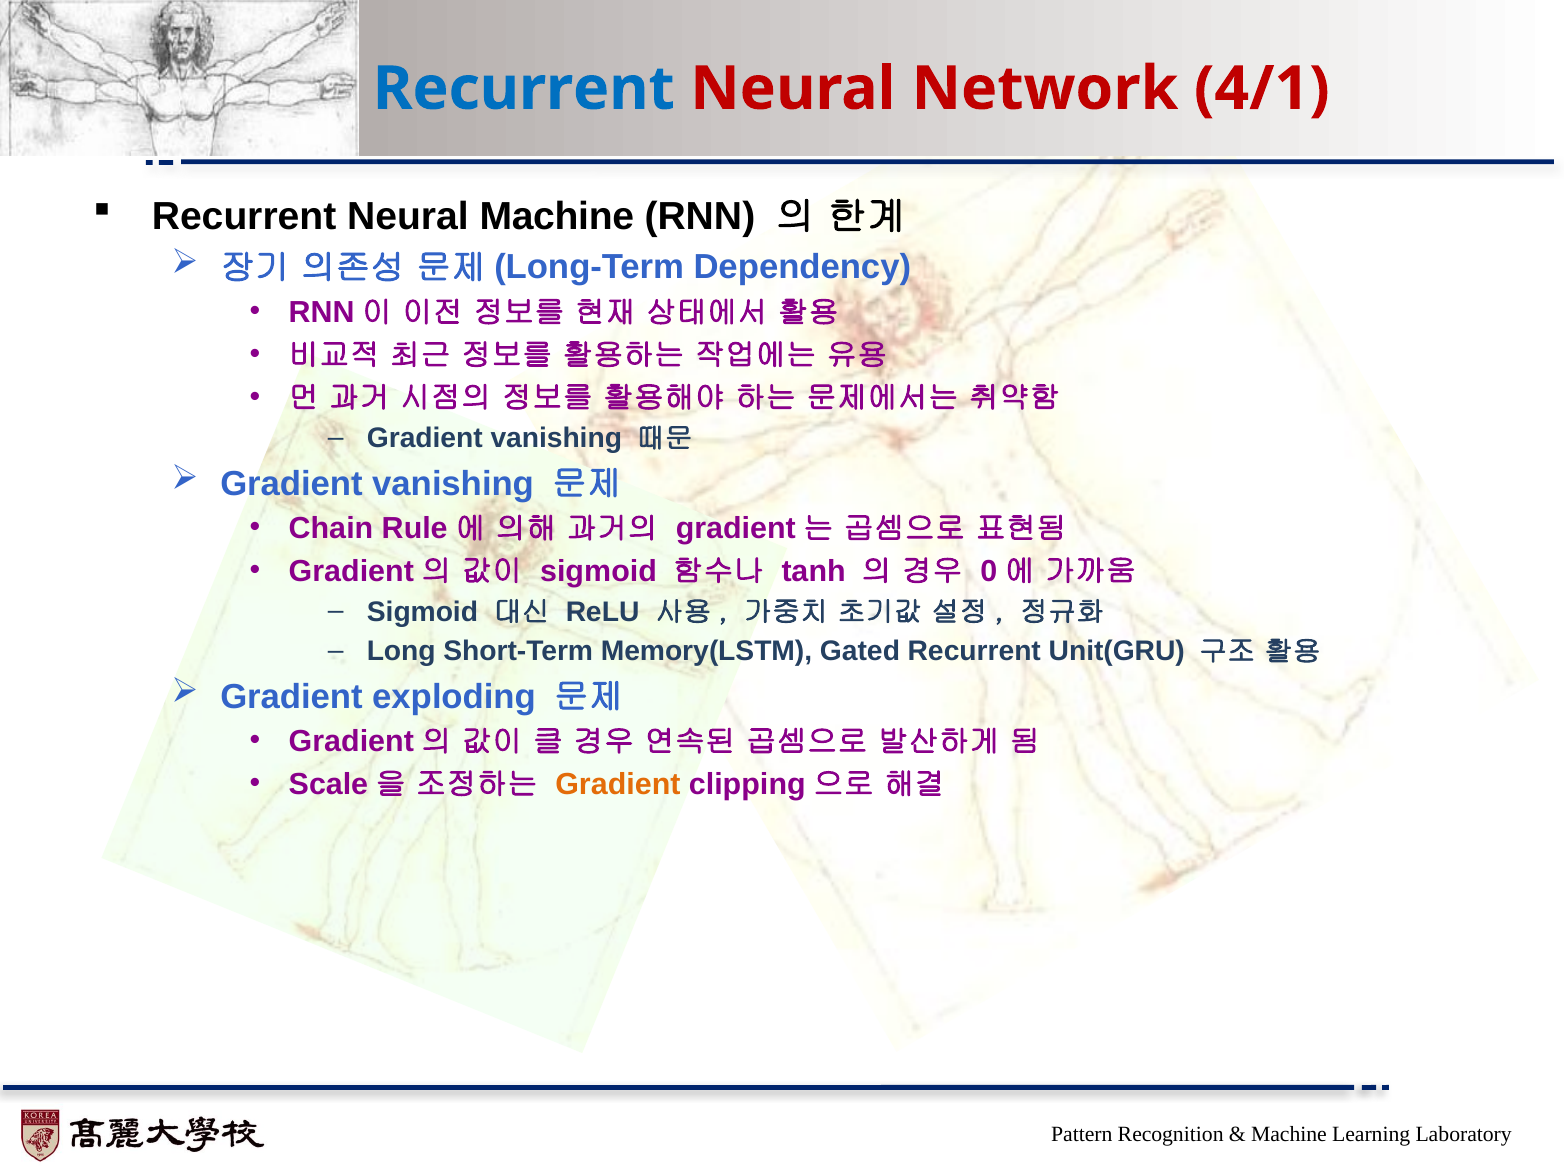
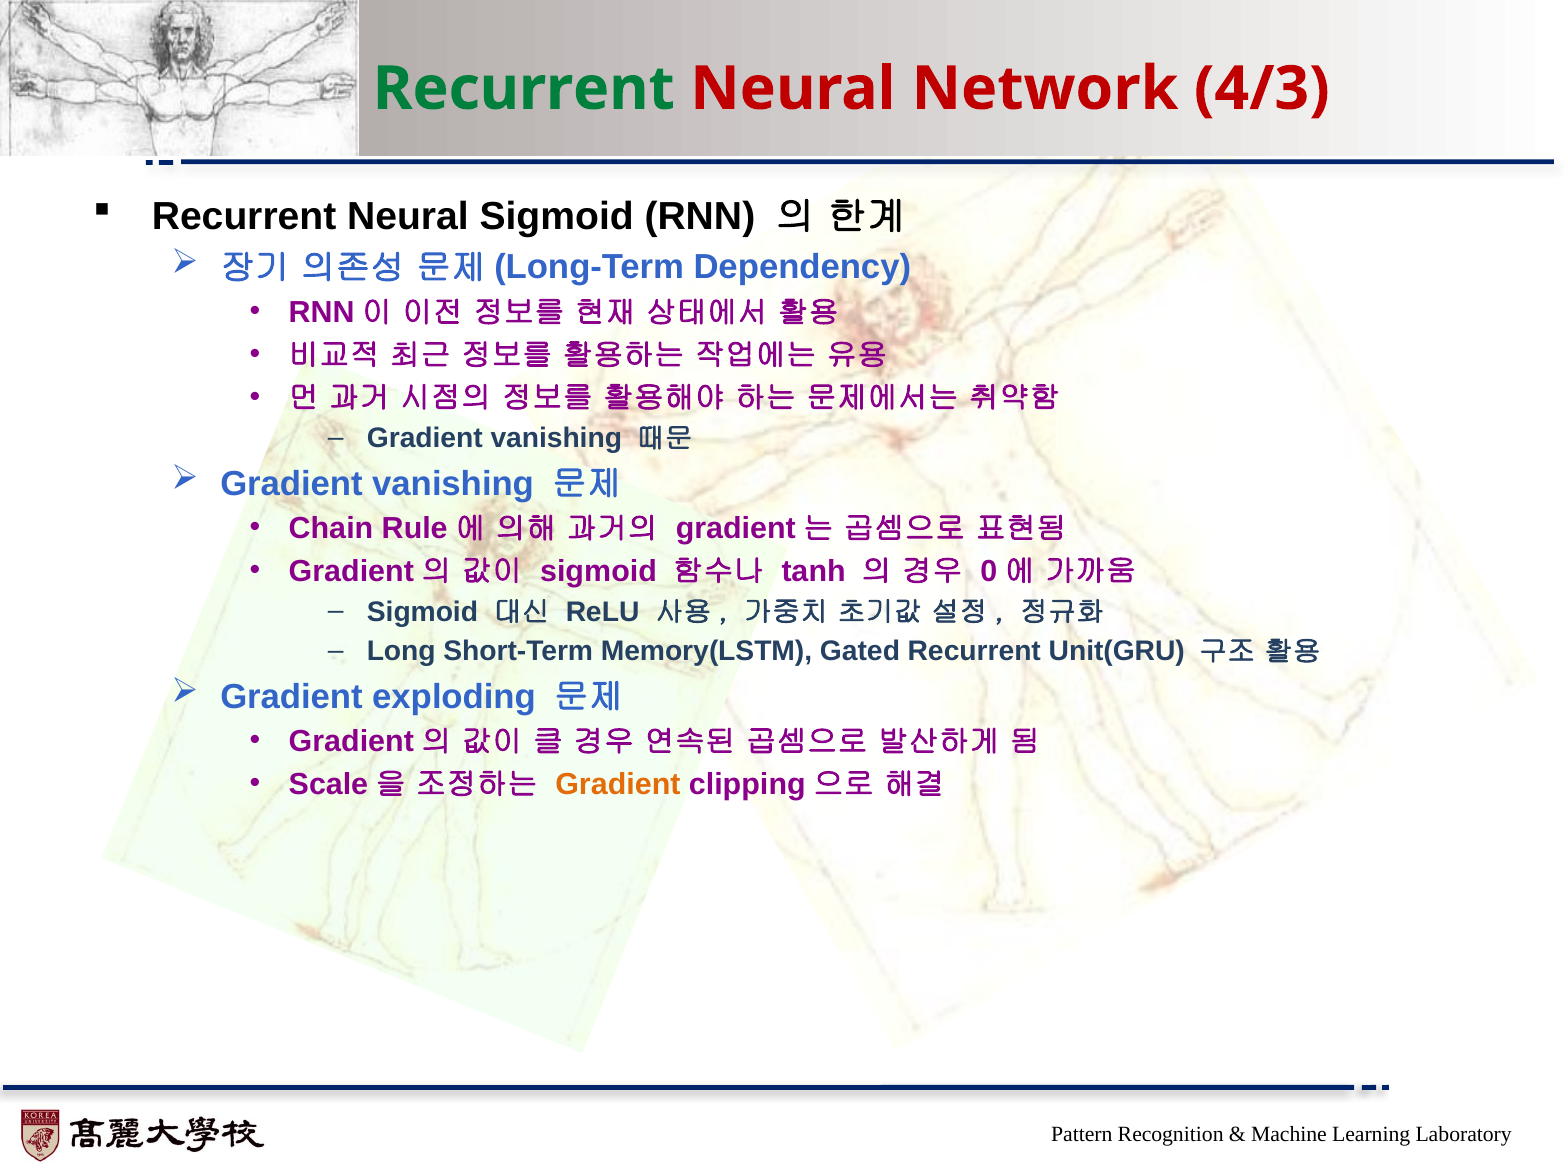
Recurrent colour: blue -> green (524, 89)
4/1: 4/1 -> 4/3 (1262, 89)
Neural Machine: Machine -> Sigmoid (557, 217)
